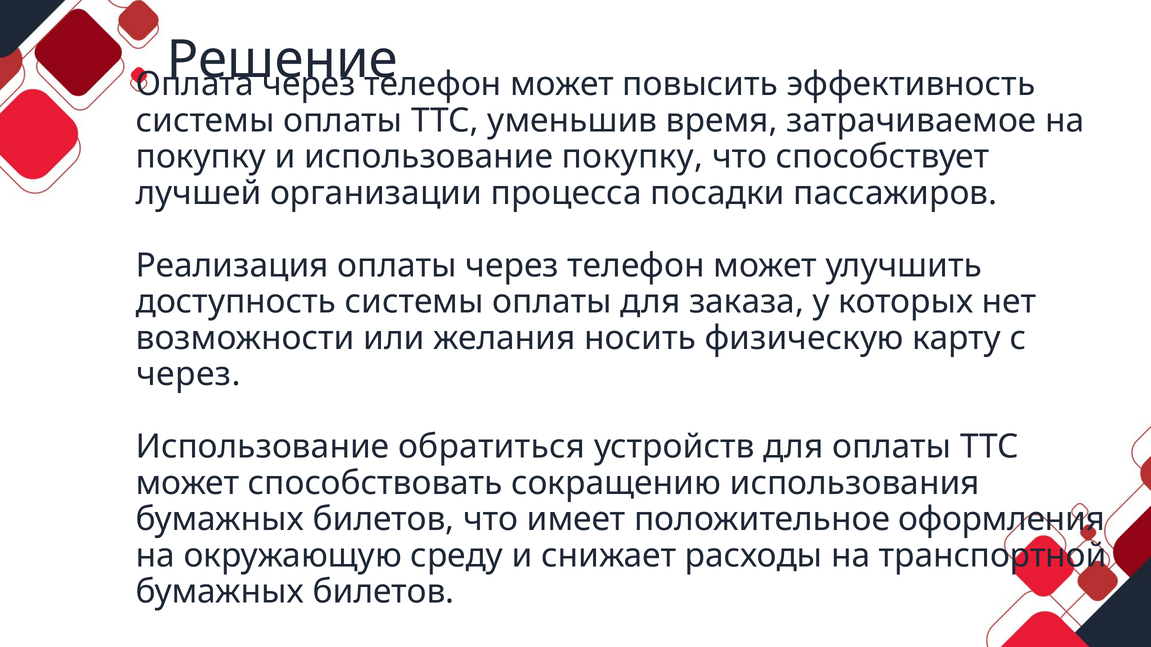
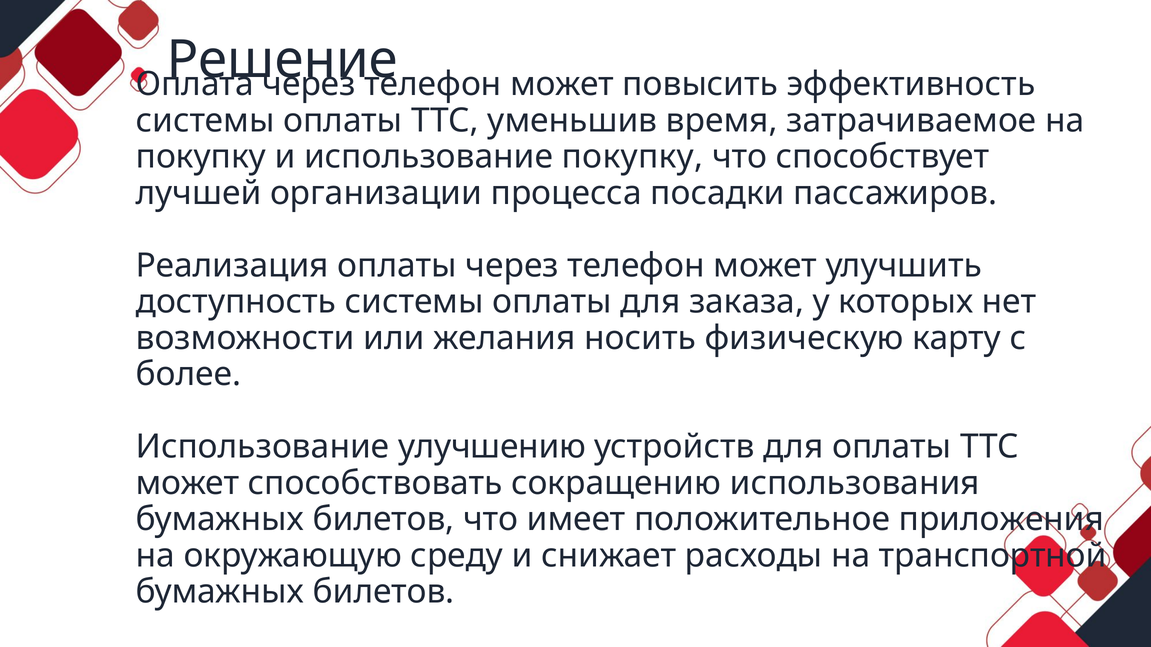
через: через -> более (189, 375)
обратиться: обратиться -> улучшению (492, 447)
оформления: оформления -> приложения (1001, 520)
